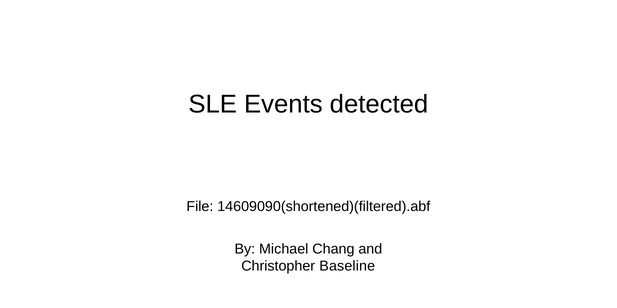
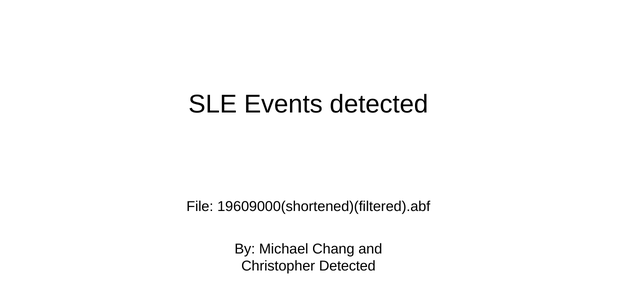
14609090(shortened)(filtered).abf: 14609090(shortened)(filtered).abf -> 19609000(shortened)(filtered).abf (324, 207)
Christopher Baseline: Baseline -> Detected (347, 267)
